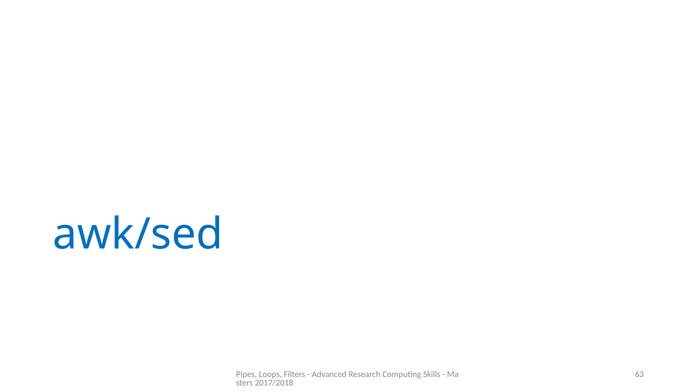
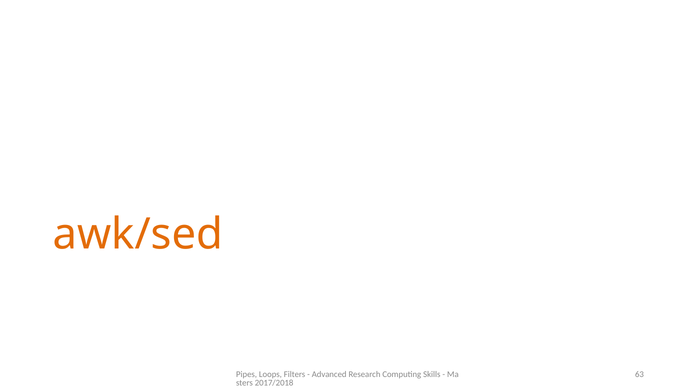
awk/sed colour: blue -> orange (138, 234)
